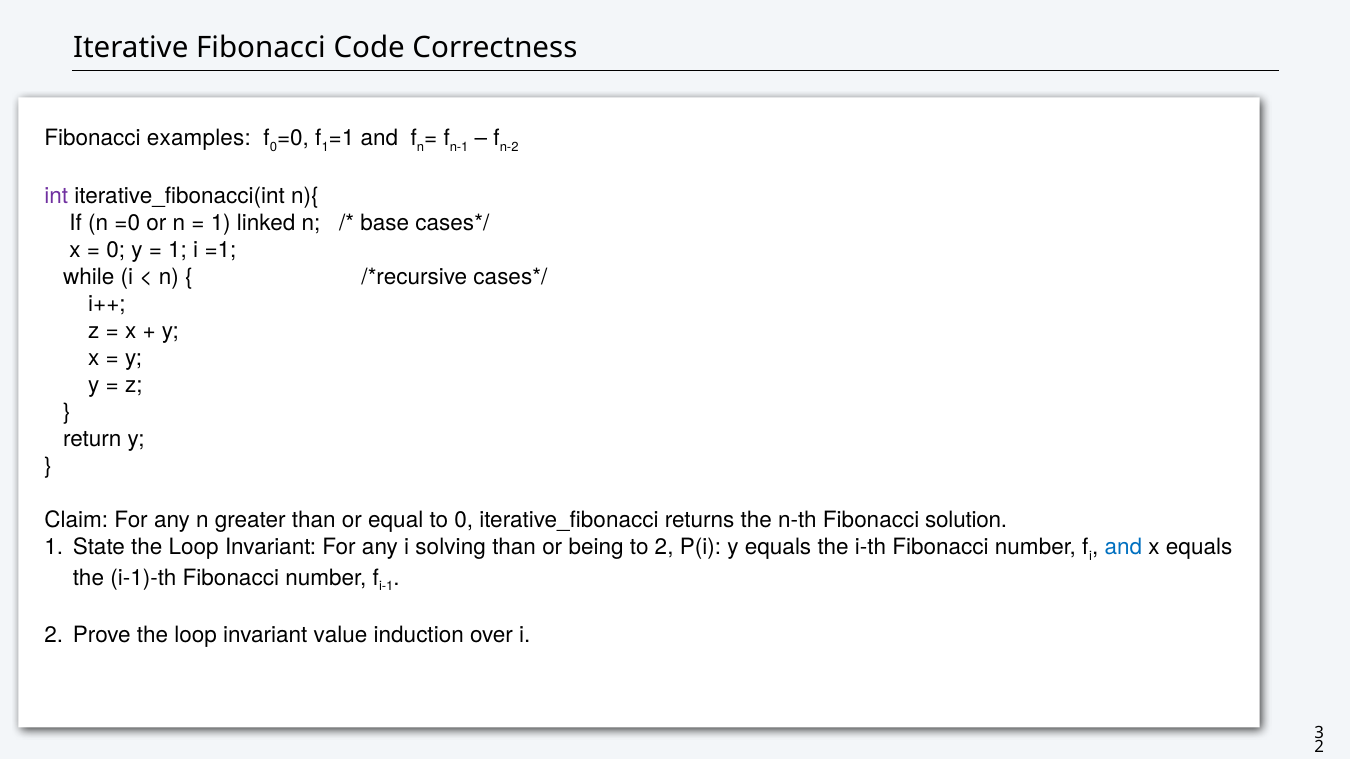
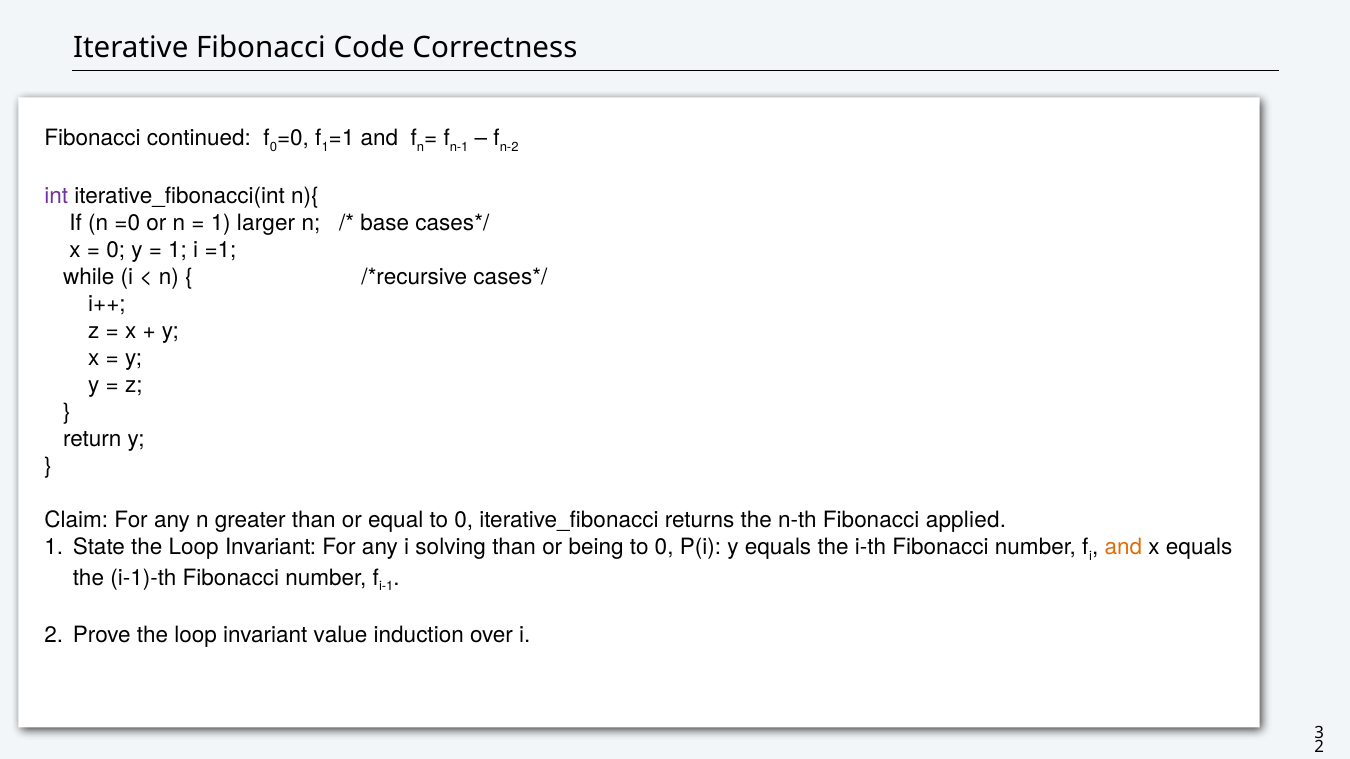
examples: examples -> continued (199, 139)
linked: linked -> larger (266, 223)
solution: solution -> applied (966, 520)
2: 2 -> 0 (664, 547)
and colour: blue -> orange (1123, 547)
